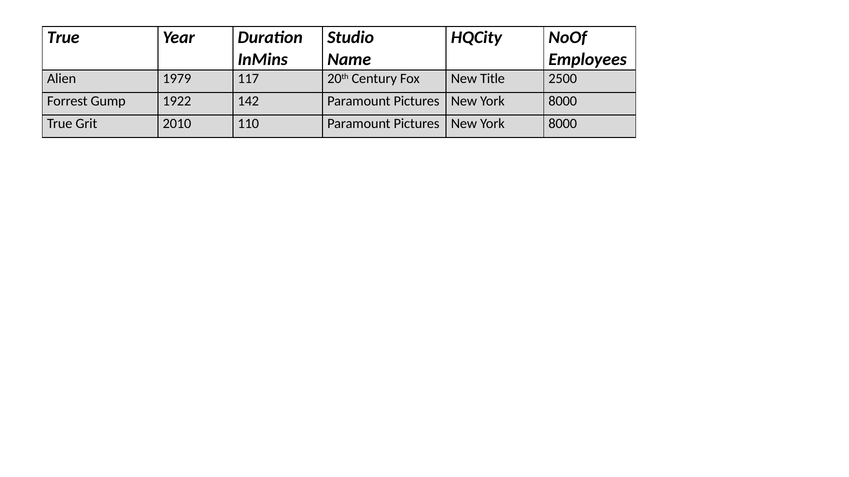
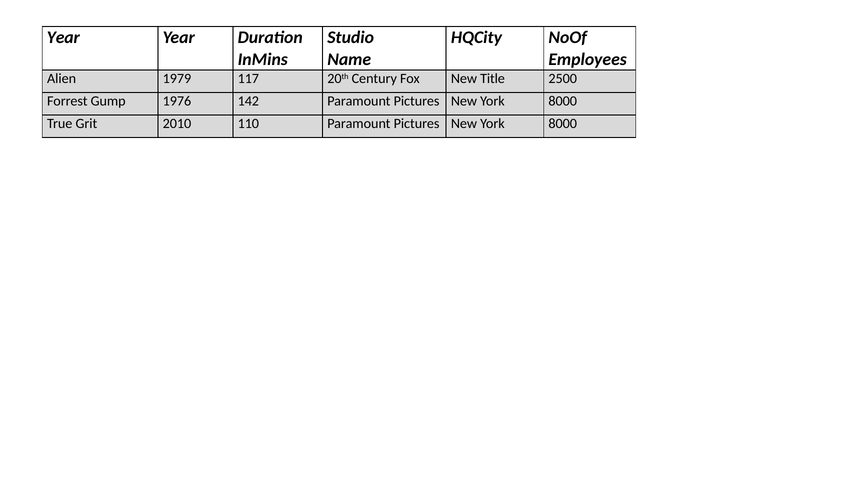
True: True -> Year (63, 38)
1922: 1922 -> 1976 (177, 101)
